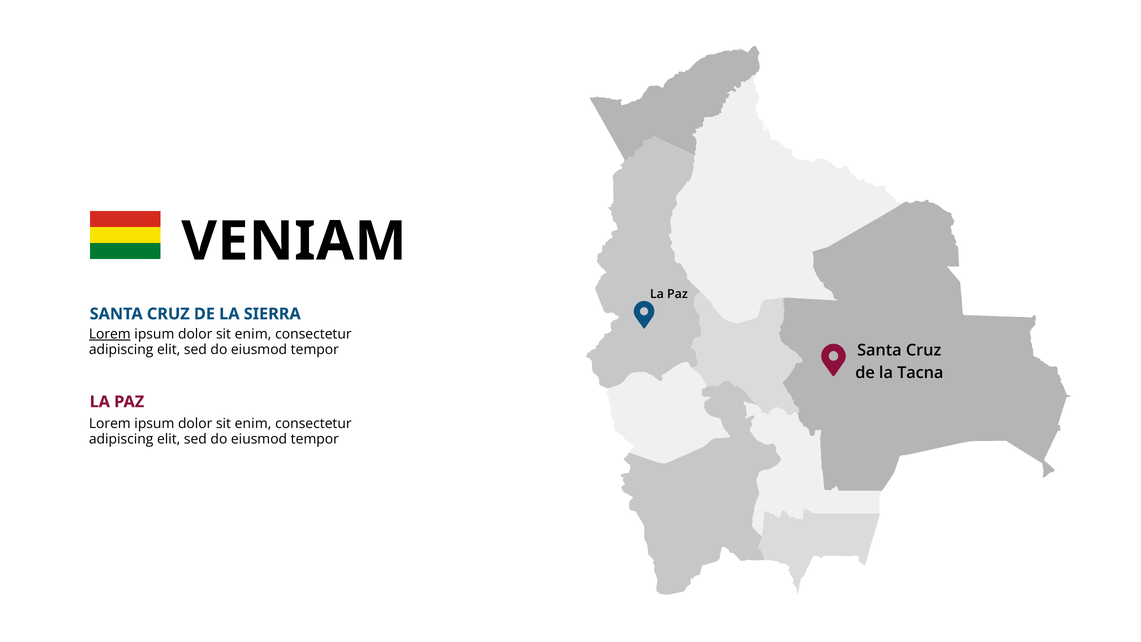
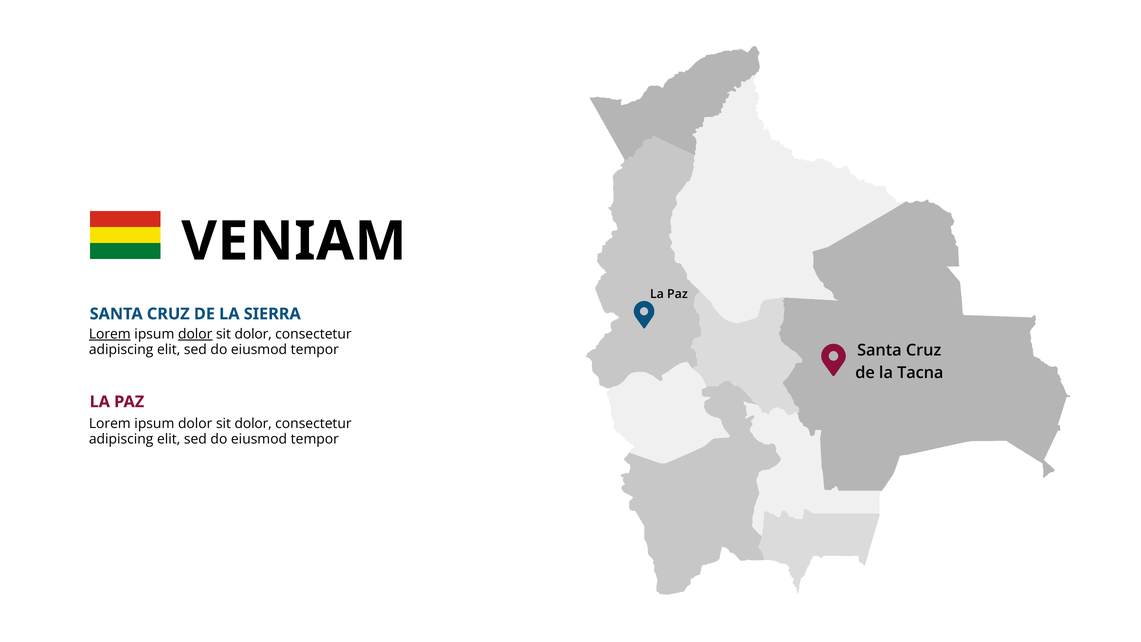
dolor underline: none -> present (195, 334)
enim: enim -> dolor (253, 334)
enim: enim -> dolor (253, 424)
